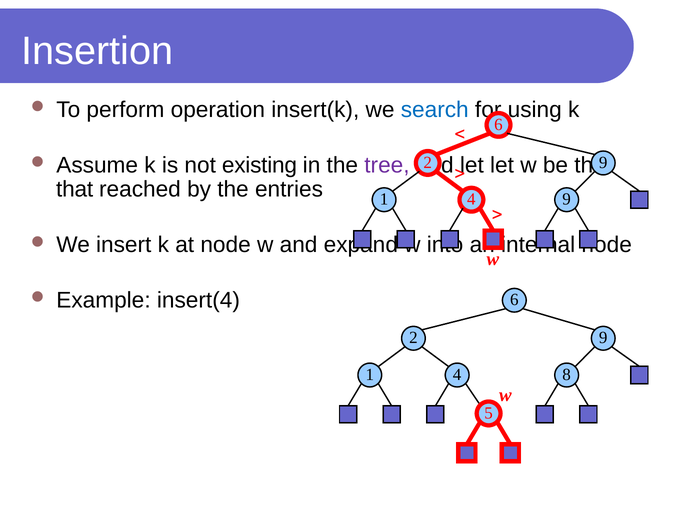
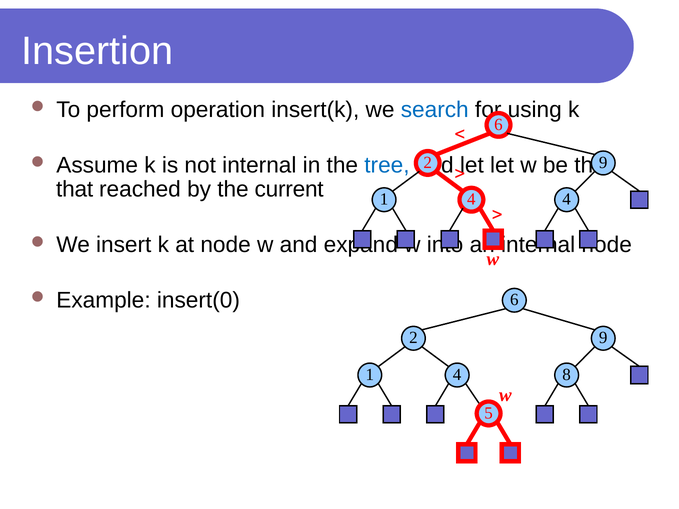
not existing: existing -> internal (259, 165)
tree colour: purple -> blue (387, 165)
entries: entries -> current (289, 190)
1 9: 9 -> 4 (567, 199)
insert(4: insert(4 -> insert(0 (198, 301)
